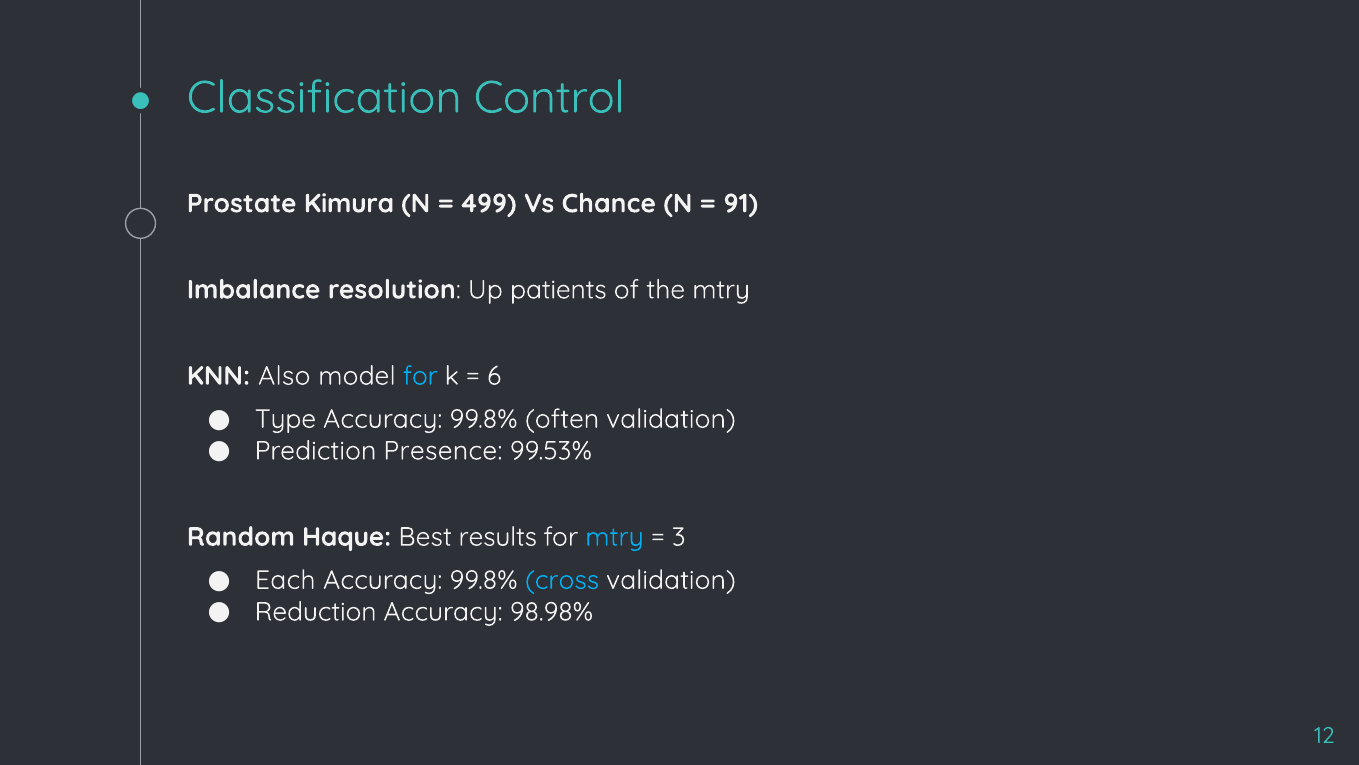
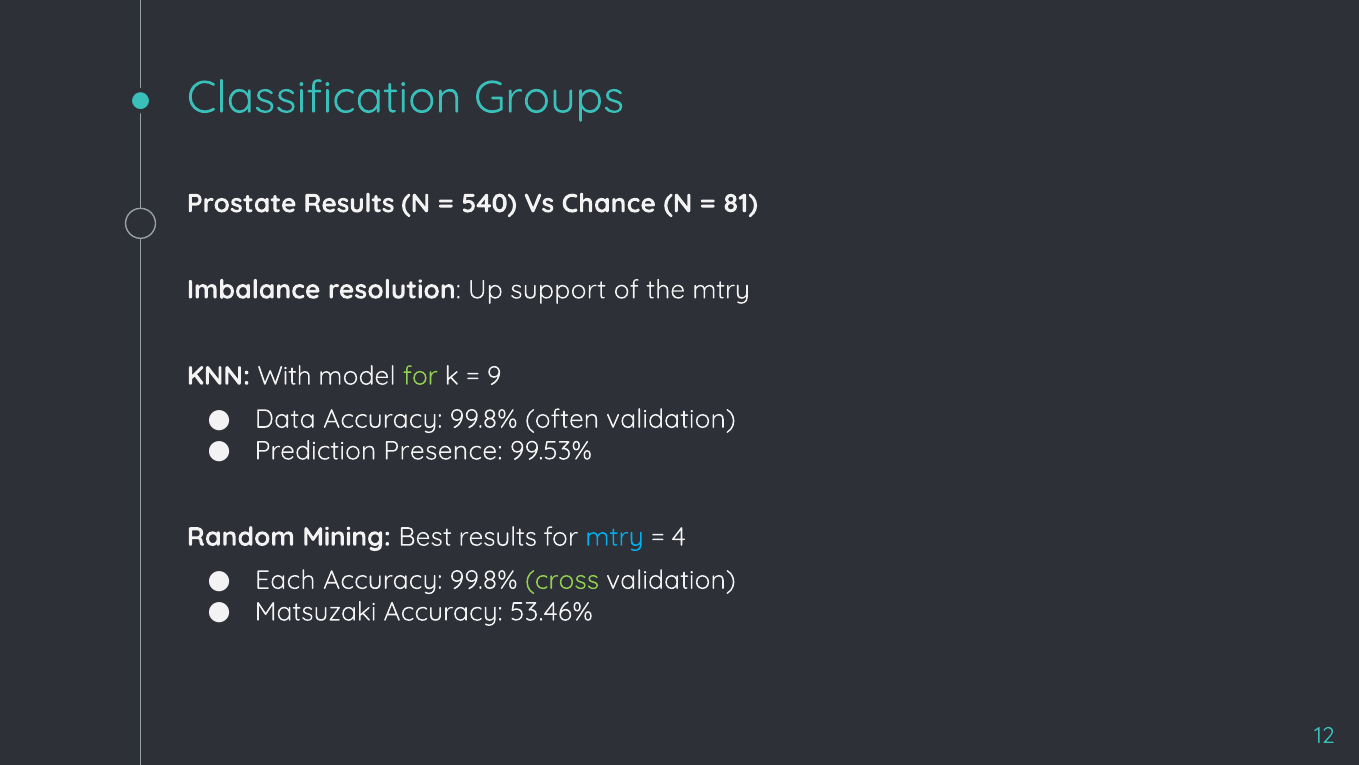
Control: Control -> Groups (549, 98)
Prostate Kimura: Kimura -> Results (349, 203)
499: 499 -> 540 (489, 203)
91: 91 -> 81 (741, 203)
patients: patients -> support (558, 290)
Also: Also -> With (285, 376)
for colour: light blue -> light green (420, 376)
6: 6 -> 9 (494, 376)
Type: Type -> Data (285, 419)
Haque: Haque -> Mining (347, 537)
3: 3 -> 4 (679, 537)
cross colour: light blue -> light green (562, 580)
Reduction: Reduction -> Matsuzaki (316, 611)
98.98%: 98.98% -> 53.46% (551, 611)
